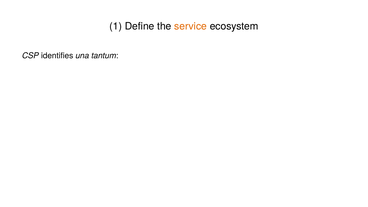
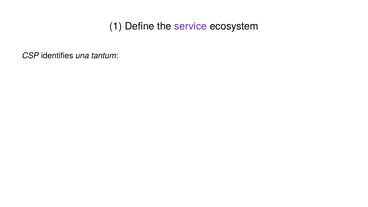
service colour: orange -> purple (191, 26)
